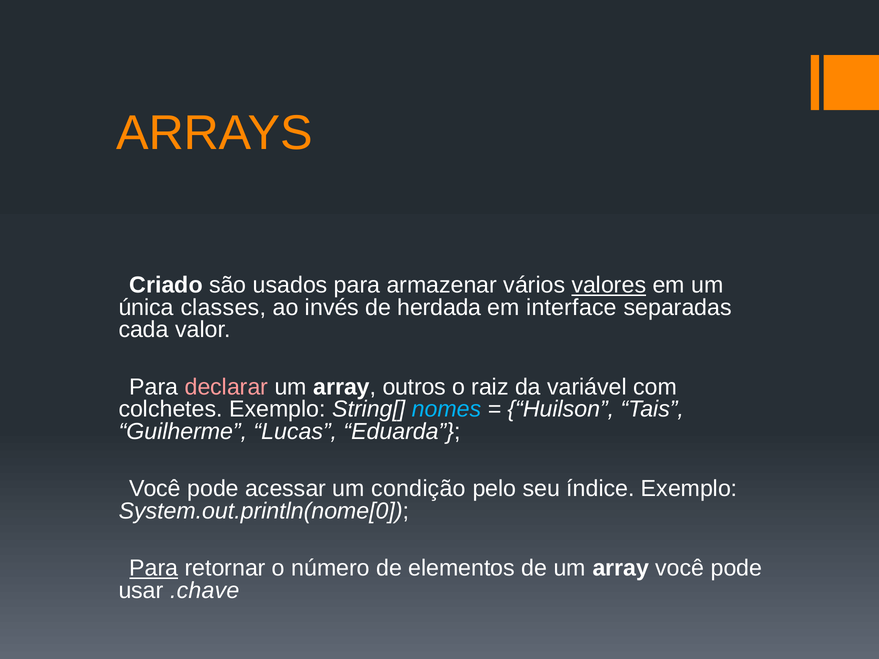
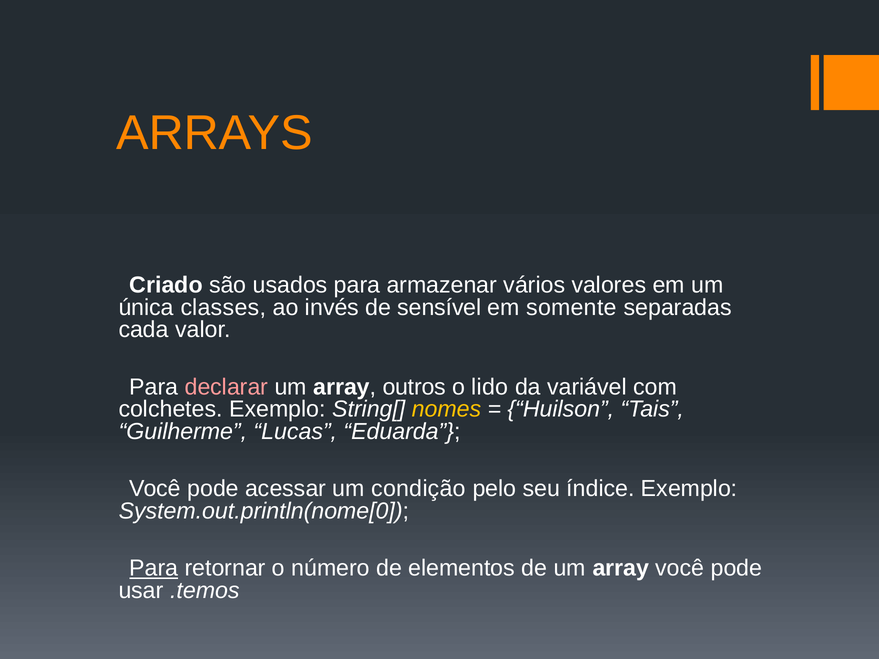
valores underline: present -> none (609, 285)
herdada: herdada -> sensível (439, 308)
interface: interface -> somente (572, 308)
raiz: raiz -> lido (490, 387)
nomes colour: light blue -> yellow (446, 409)
.chave: .chave -> .temos (205, 591)
